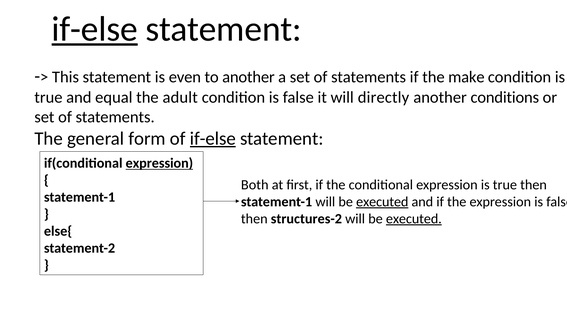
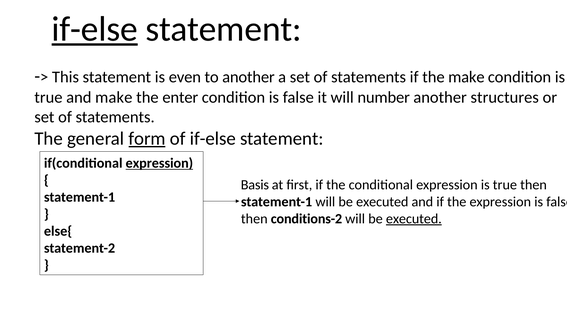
and equal: equal -> make (114, 97)
adult: adult -> enter (180, 97)
directly: directly -> number (384, 97)
conditions: conditions -> structures (505, 97)
form underline: none -> present (147, 139)
if-else underline: present -> none (213, 139)
Both: Both -> Basis (255, 185)
executed underline: present -> none (382, 202)
structures-2: structures-2 -> conditions-2 (306, 219)
